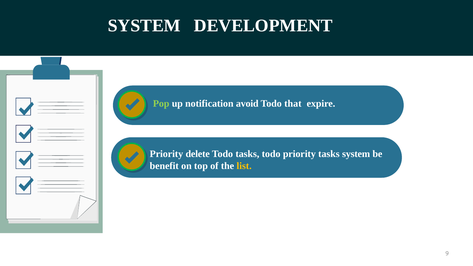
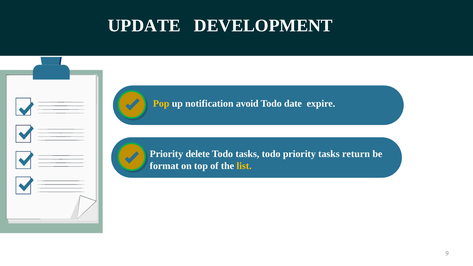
SYSTEM: SYSTEM -> UPDATE (144, 26)
Pop colour: light green -> yellow (161, 104)
that: that -> date (293, 104)
tasks system: system -> return (356, 154)
benefit: benefit -> format (164, 166)
